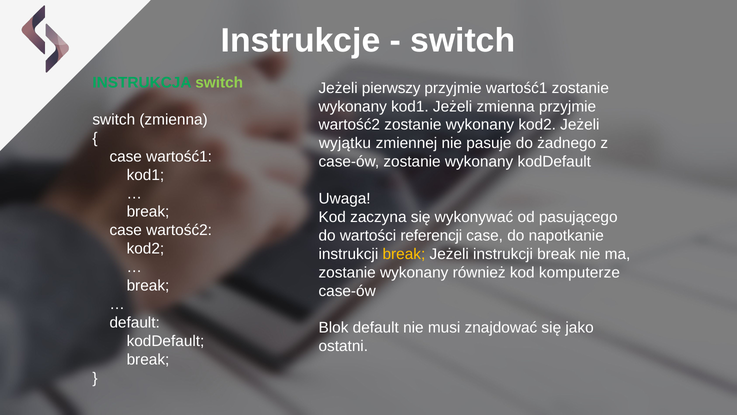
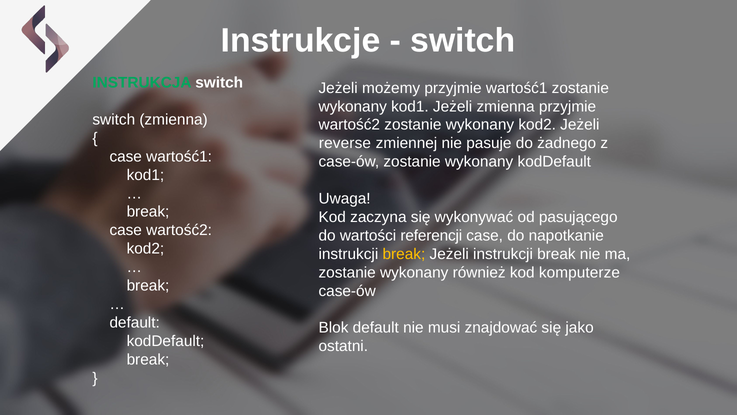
switch colour: light green -> white (219, 83)
pierwszy: pierwszy -> możemy (391, 88)
wyjątku: wyjątku -> reverse (345, 143)
